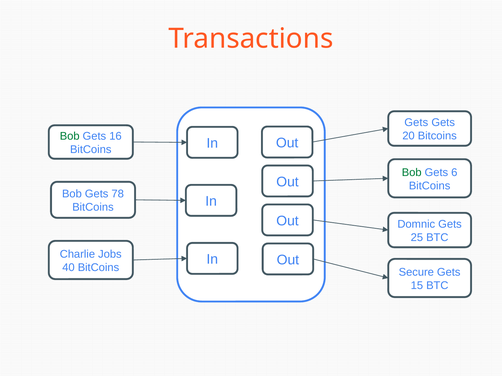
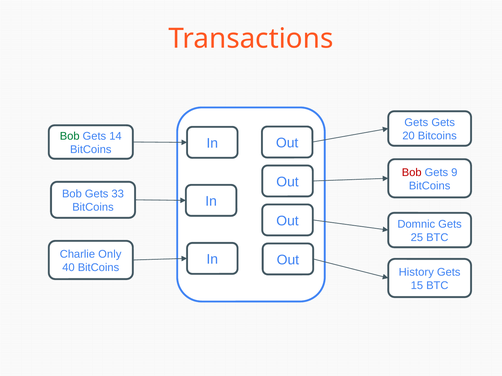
16: 16 -> 14 (115, 136)
Bob colour: green -> red (412, 173)
6: 6 -> 9 (454, 173)
78: 78 -> 33 (118, 194)
Jobs: Jobs -> Only (110, 254)
Secure: Secure -> History (416, 272)
